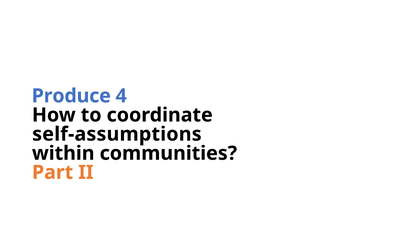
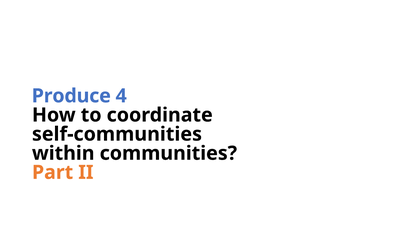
self-assumptions: self-assumptions -> self-communities (117, 134)
